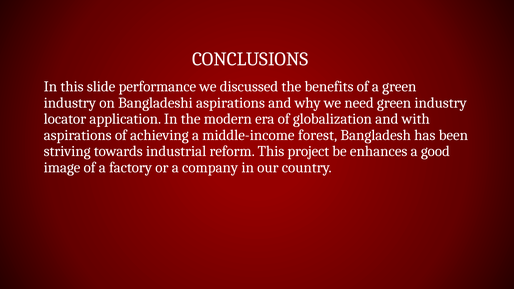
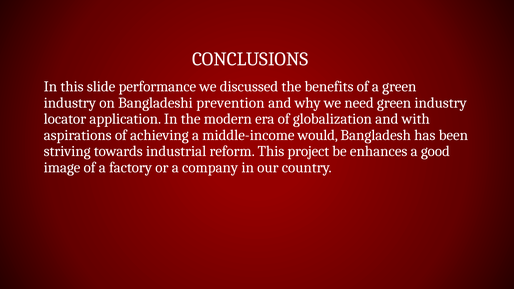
Bangladeshi aspirations: aspirations -> prevention (230, 103)
forest: forest -> would (318, 135)
